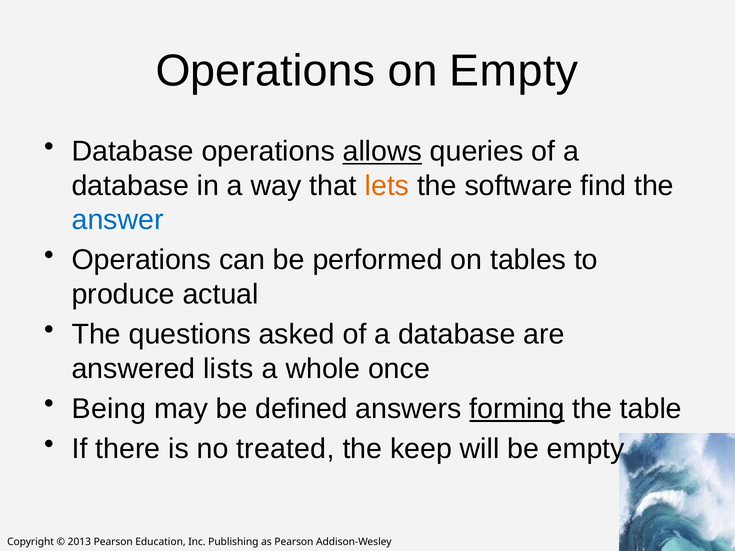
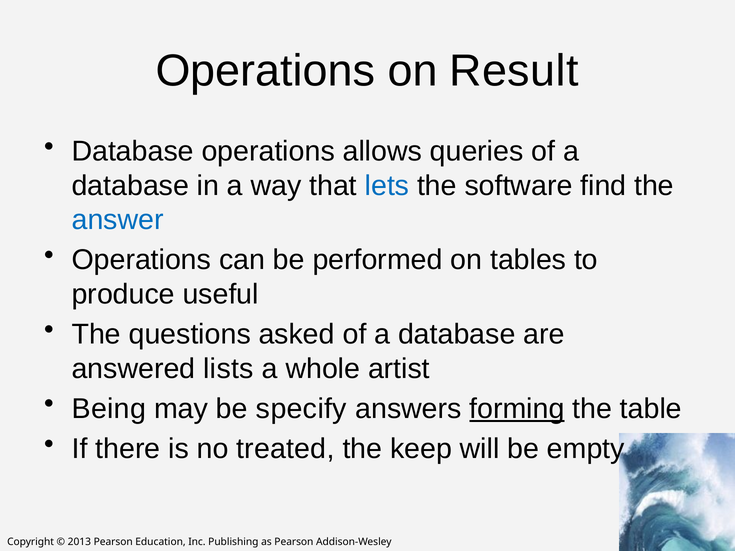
on Empty: Empty -> Result (514, 71)
allows underline: present -> none (382, 151)
lets colour: orange -> blue (387, 186)
actual: actual -> useful (221, 294)
once: once -> artist (399, 369)
defined: defined -> specify (301, 409)
